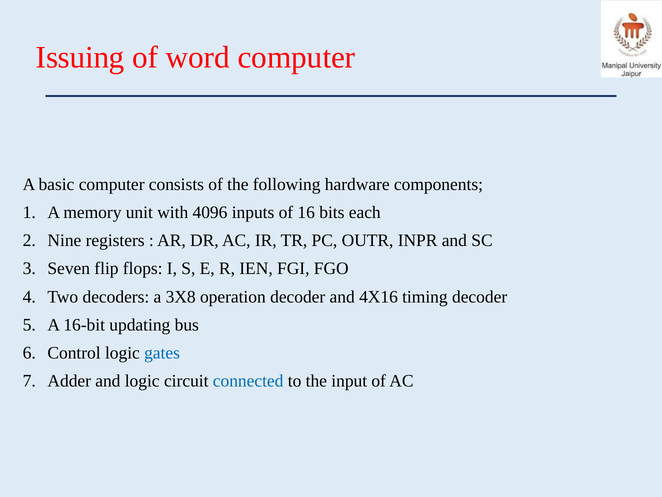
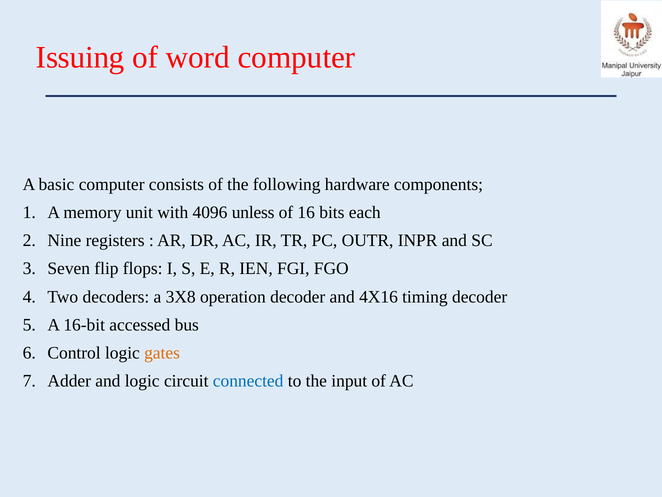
inputs: inputs -> unless (253, 212)
updating: updating -> accessed (140, 325)
gates colour: blue -> orange (162, 353)
